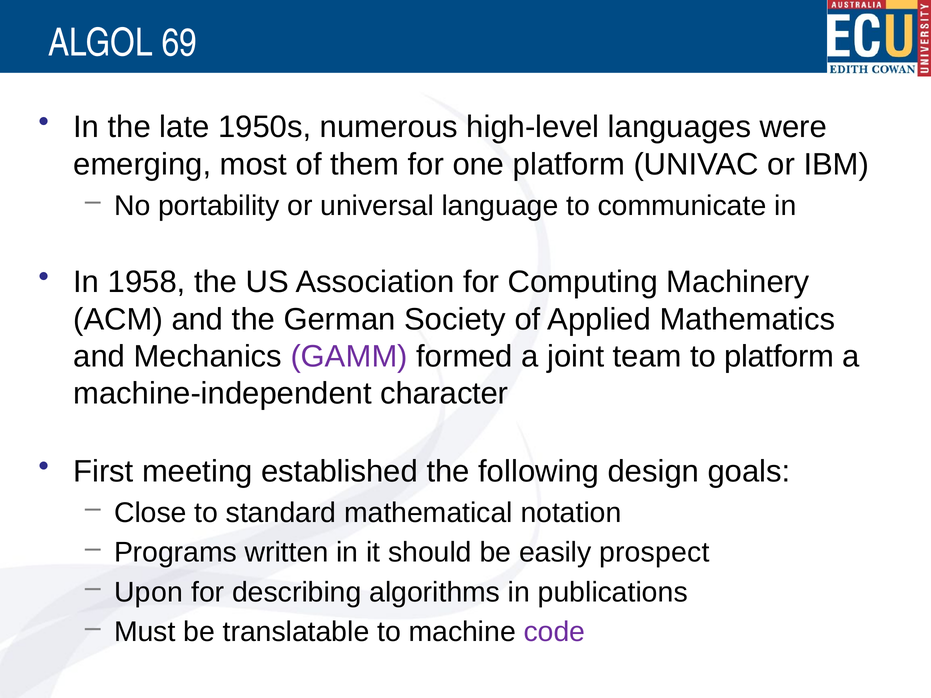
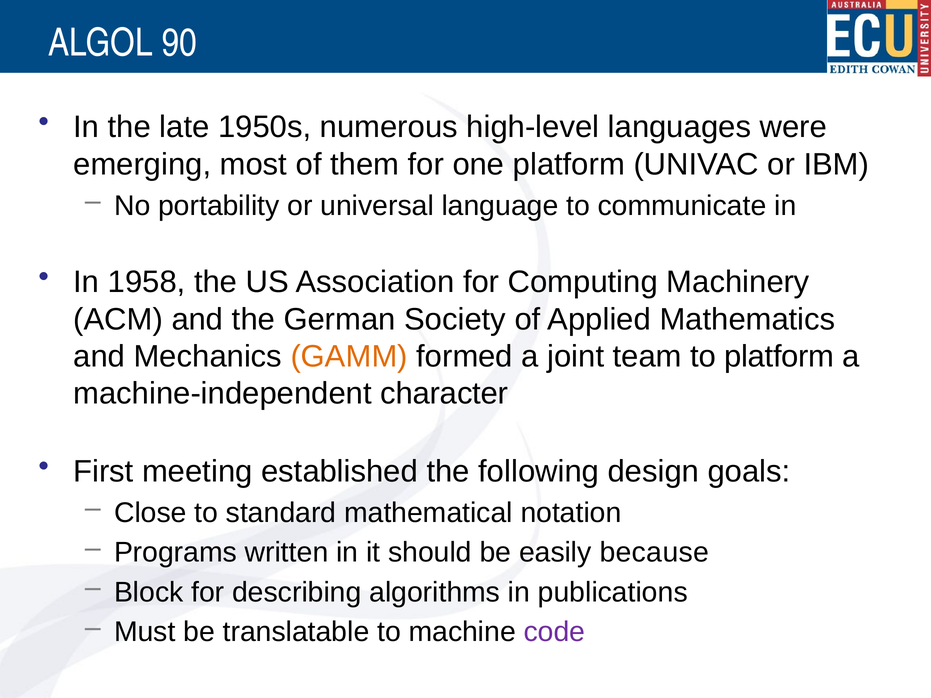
69: 69 -> 90 (179, 43)
GAMM colour: purple -> orange (349, 357)
prospect: prospect -> because (654, 553)
Upon: Upon -> Block (149, 592)
